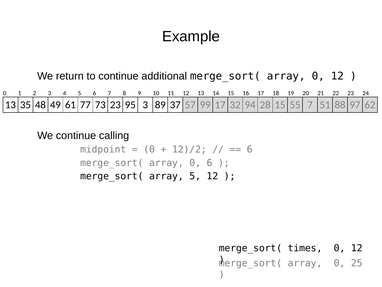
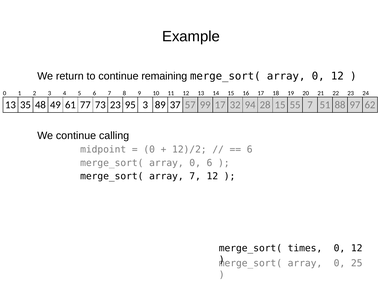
additional: additional -> remaining (164, 76)
array 5: 5 -> 7 (195, 176)
